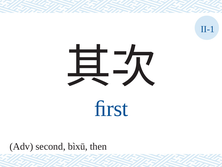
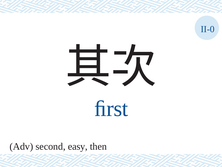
II-1: II-1 -> II-0 (208, 29)
bìxū: bìxū -> easy (78, 146)
